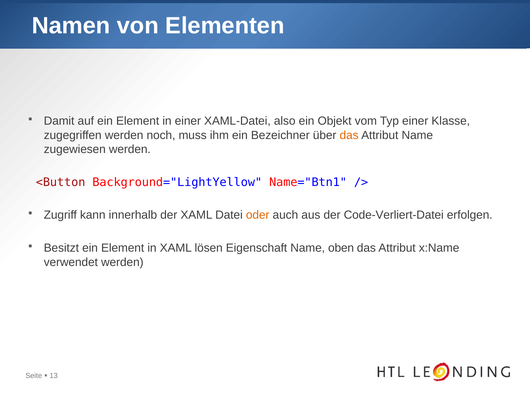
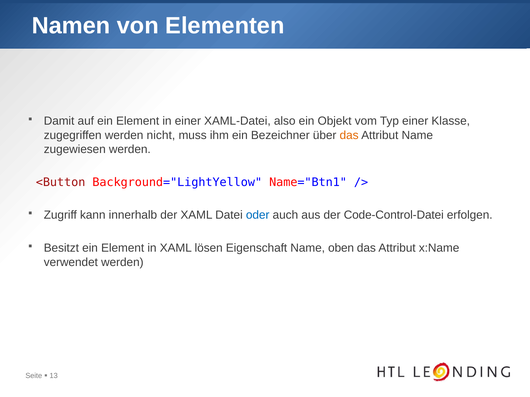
noch: noch -> nicht (161, 135)
oder colour: orange -> blue (258, 215)
Code-Verliert-Datei: Code-Verliert-Datei -> Code-Control-Datei (394, 215)
